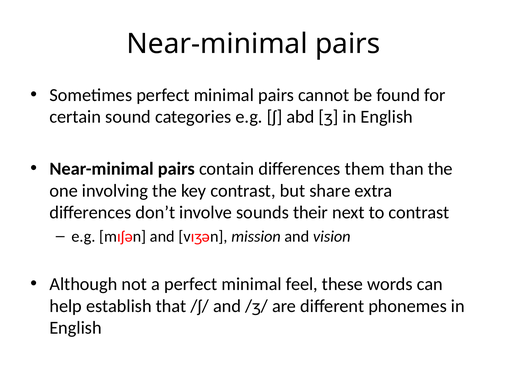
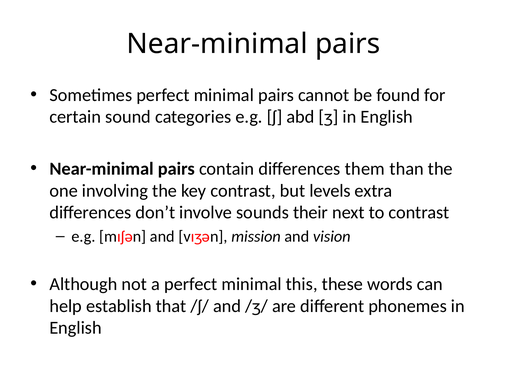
share: share -> levels (330, 191)
feel: feel -> this (302, 284)
